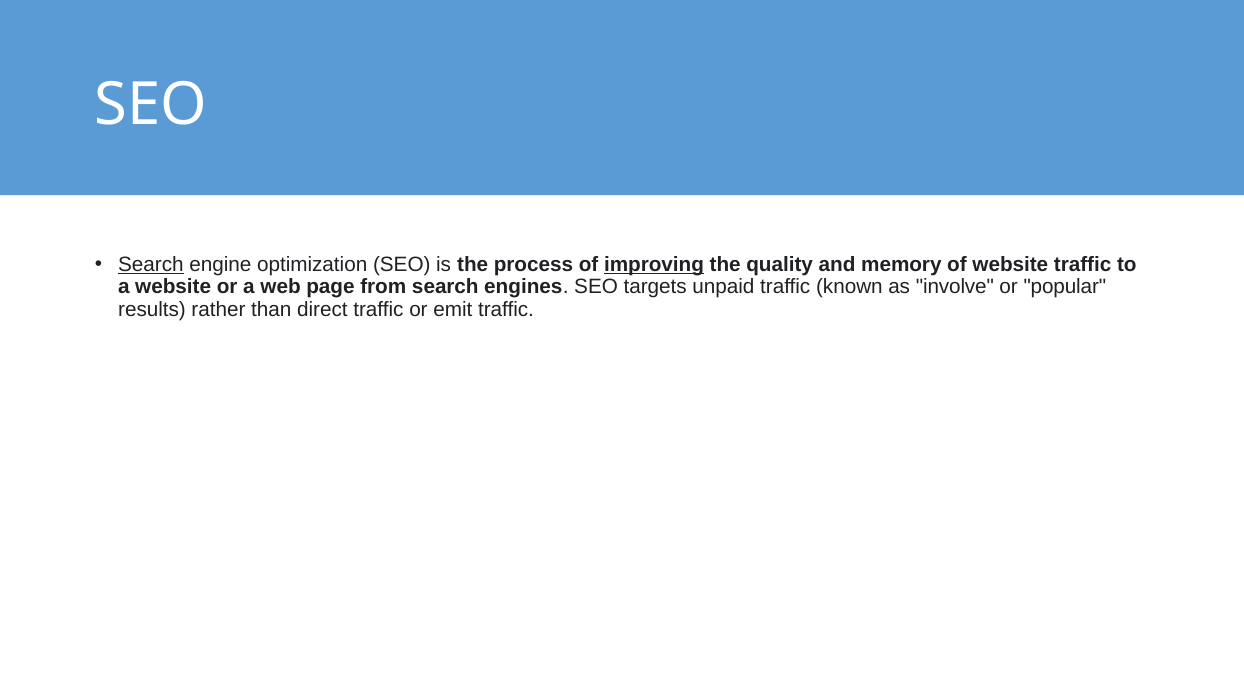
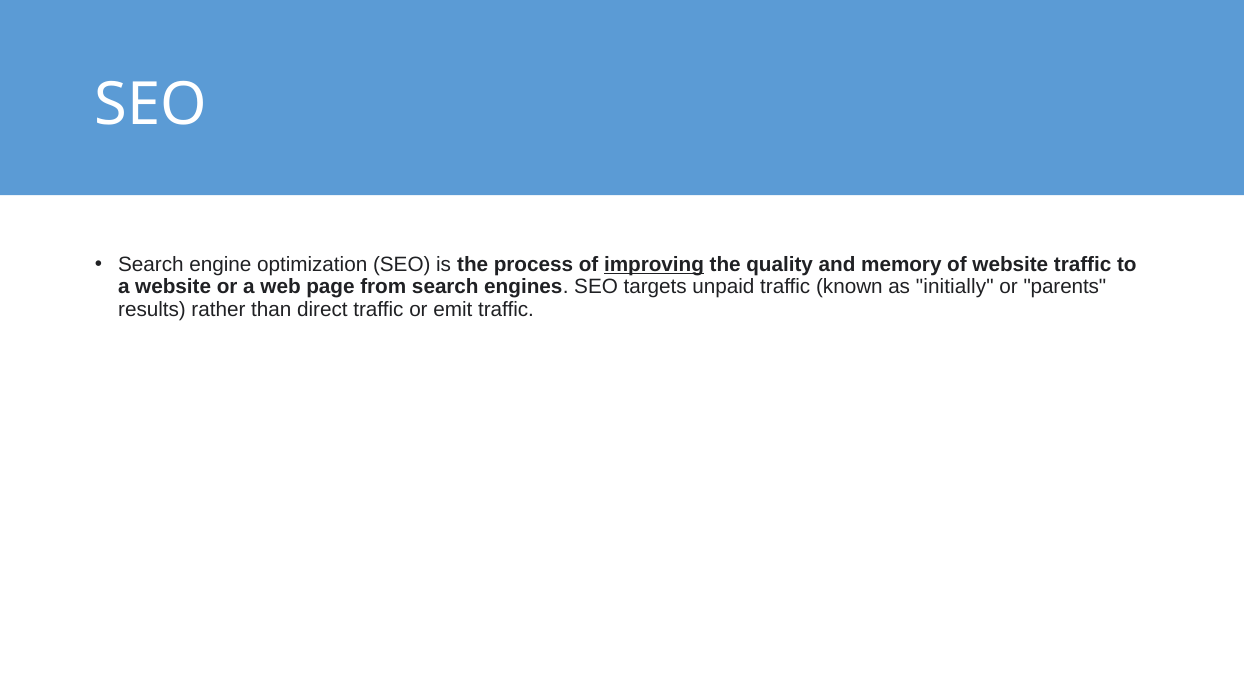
Search underline: present -> none (151, 265)
involve: involve -> initially (955, 287)
popular: popular -> parents (1065, 287)
